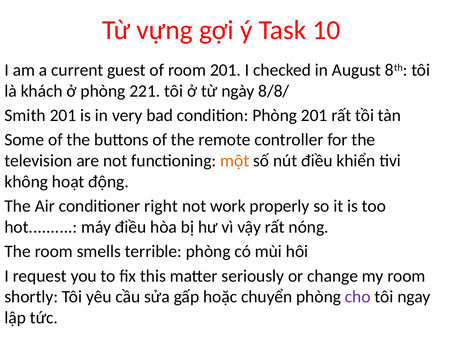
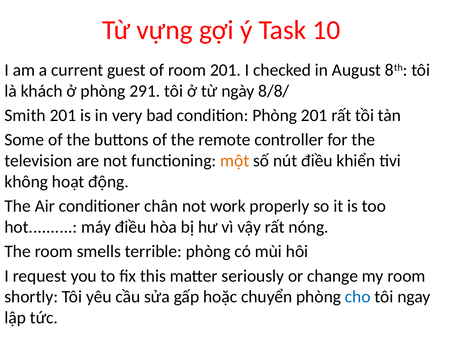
221: 221 -> 291 (145, 91)
right: right -> chân (161, 206)
cho colour: purple -> blue (358, 297)
